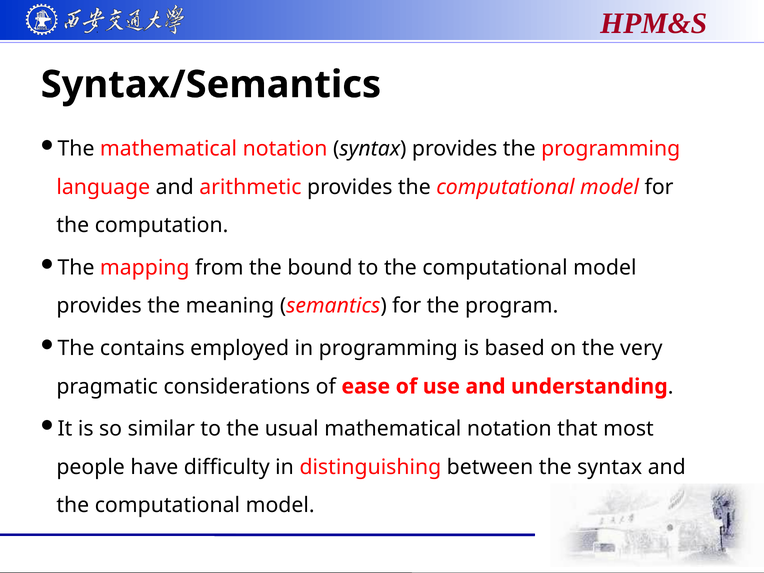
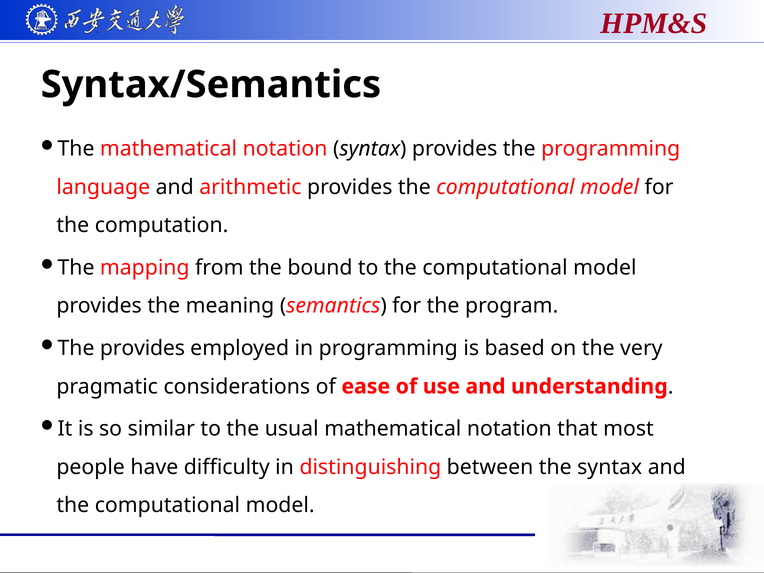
The contains: contains -> provides (142, 348)
